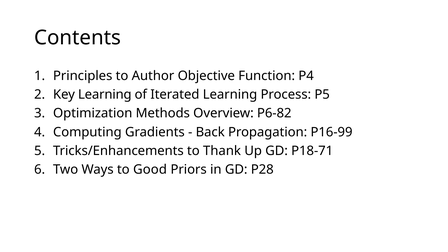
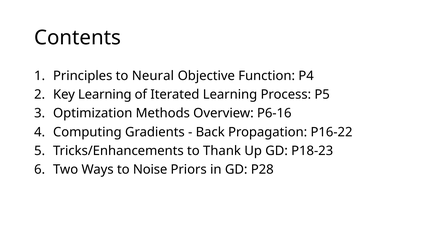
Author: Author -> Neural (153, 76)
P6-82: P6-82 -> P6-16 (274, 113)
P16-99: P16-99 -> P16-22 (332, 132)
P18-71: P18-71 -> P18-23 (312, 151)
Good: Good -> Noise (150, 170)
